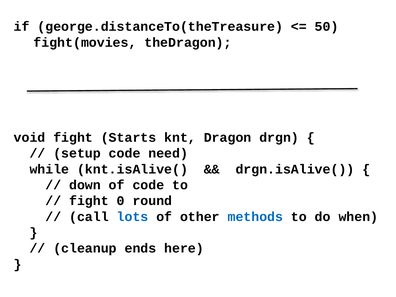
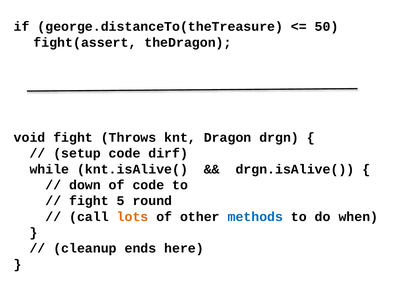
fight(movies: fight(movies -> fight(assert (85, 42)
Starts: Starts -> Throws (129, 138)
need: need -> dirf (168, 153)
0: 0 -> 5 (121, 201)
lots colour: blue -> orange (133, 217)
